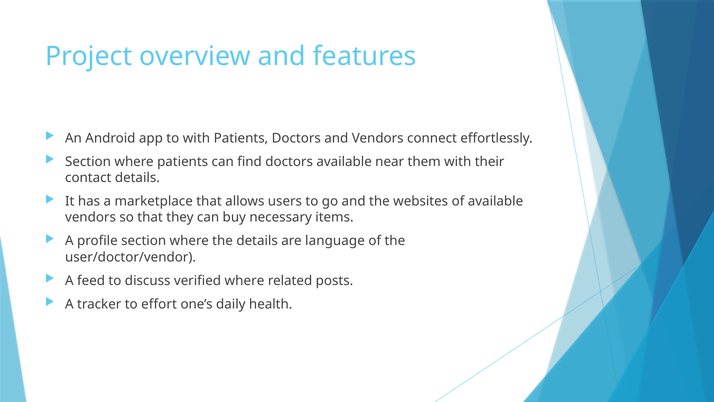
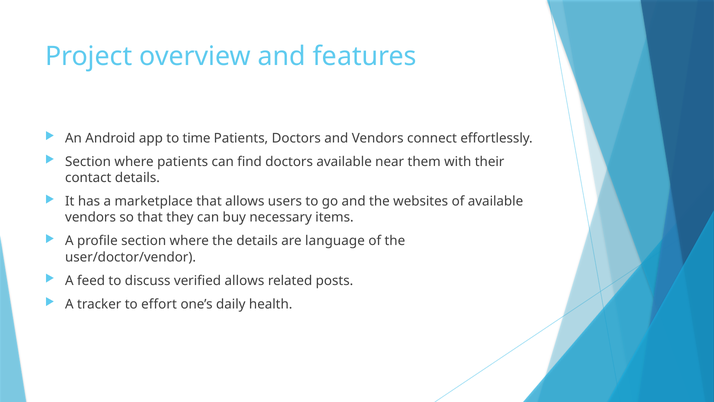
to with: with -> time (197, 138)
verified where: where -> allows (244, 280)
